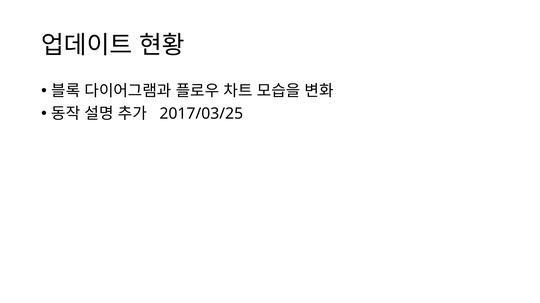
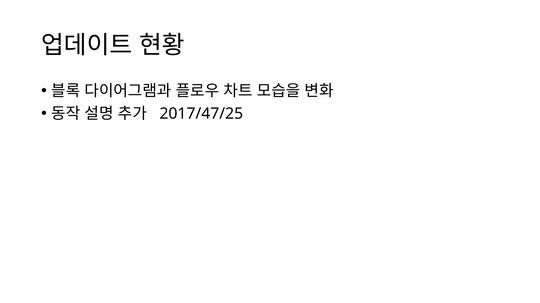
2017/03/25: 2017/03/25 -> 2017/47/25 (201, 114)
